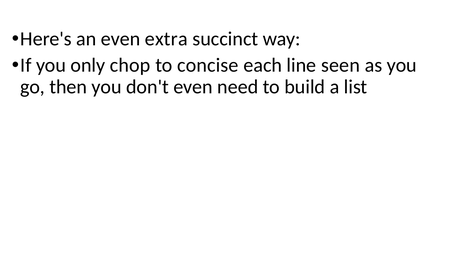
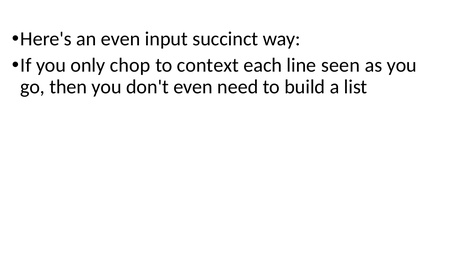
extra: extra -> input (166, 39)
concise: concise -> context (208, 65)
